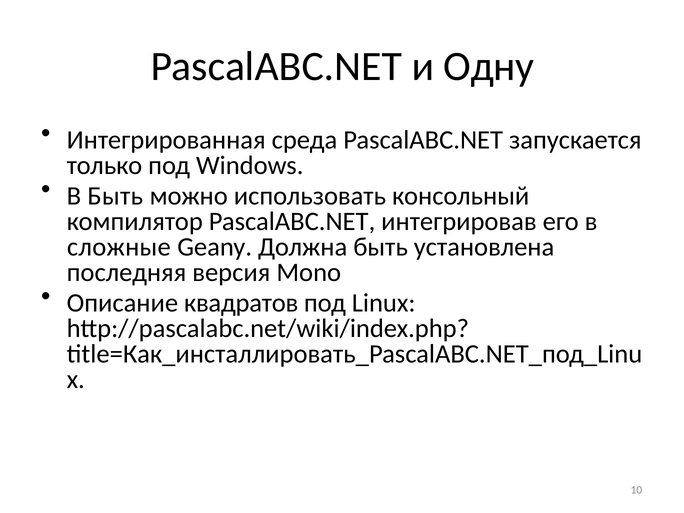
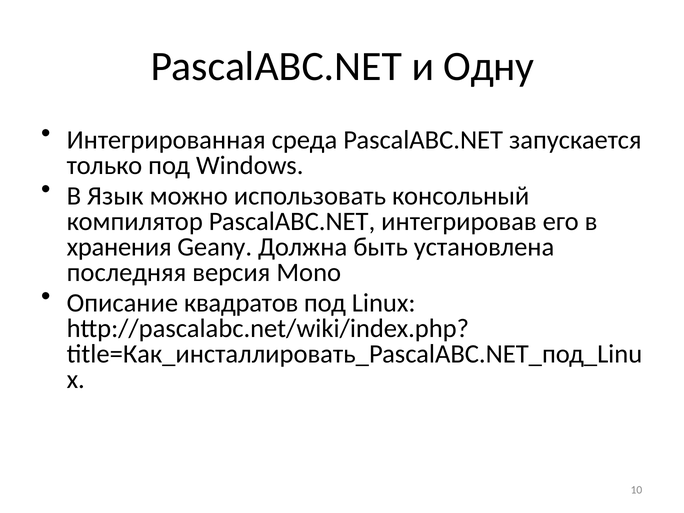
В Быть: Быть -> Язык (115, 196)
сложные: сложные -> хранения (119, 247)
